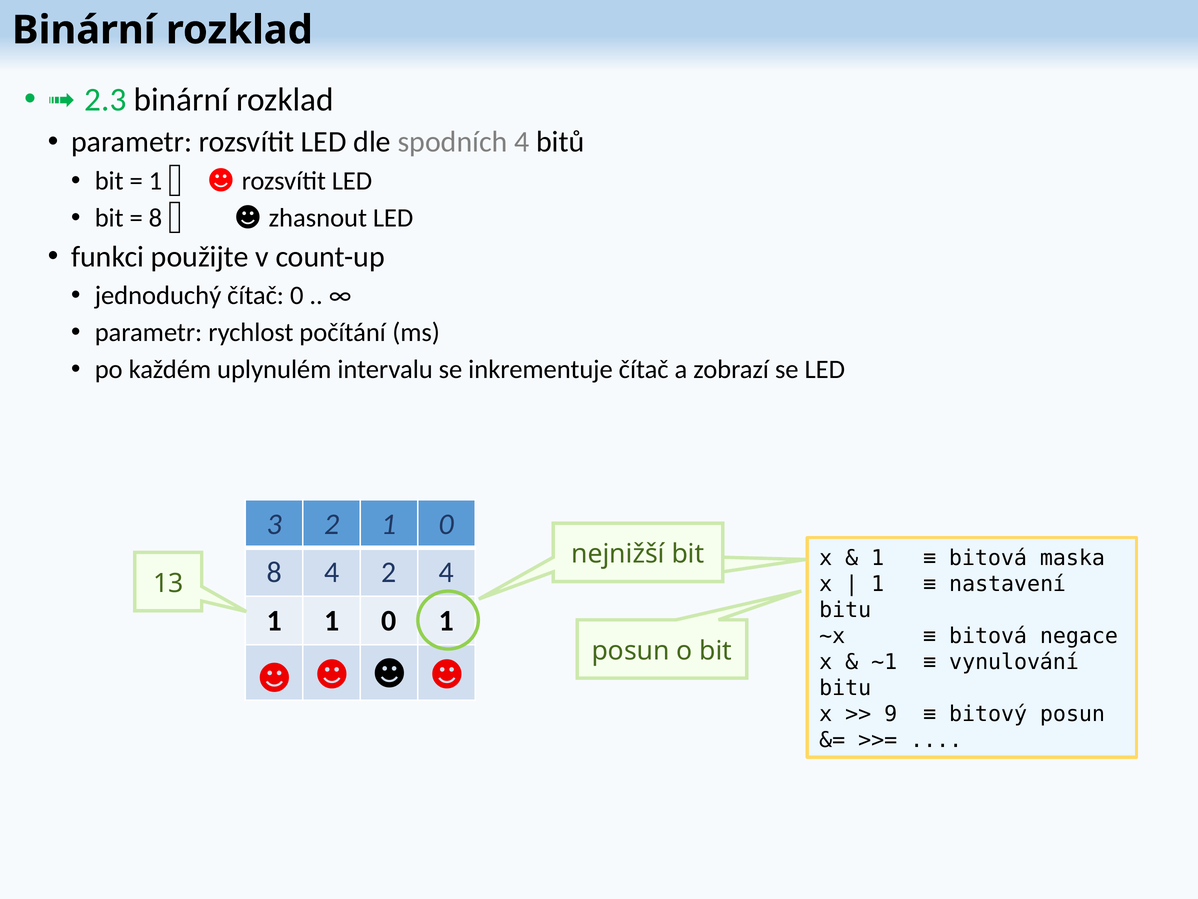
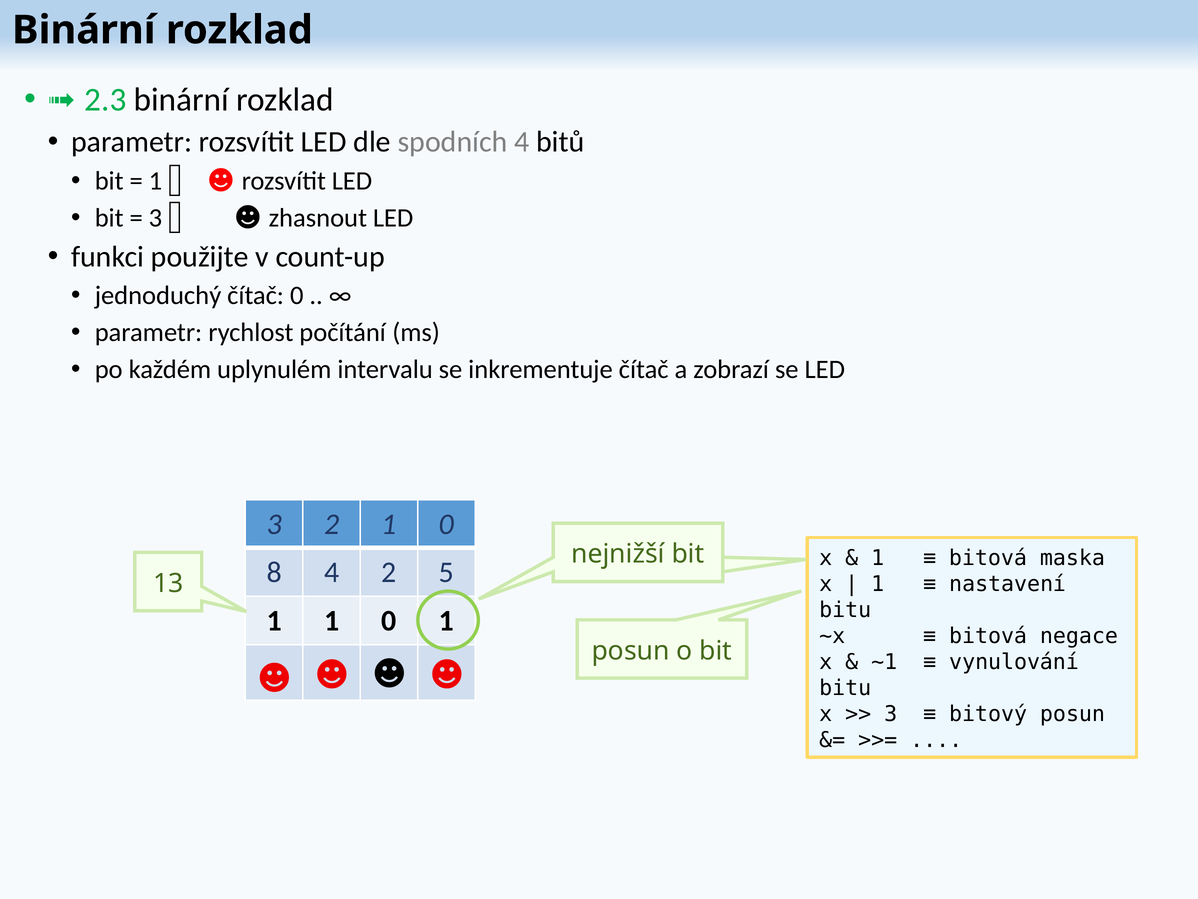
8: 8 -> 3 (155, 218)
2 4: 4 -> 5 (446, 572)
9: 9 -> 3 (891, 713)
